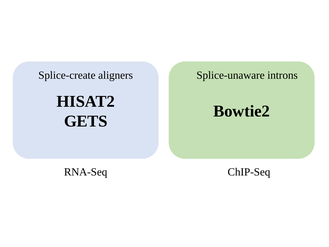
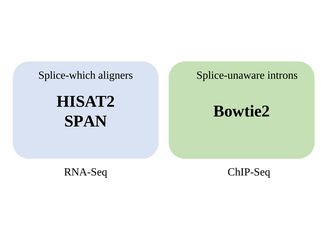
Splice-create: Splice-create -> Splice-which (67, 75)
GETS: GETS -> SPAN (86, 121)
